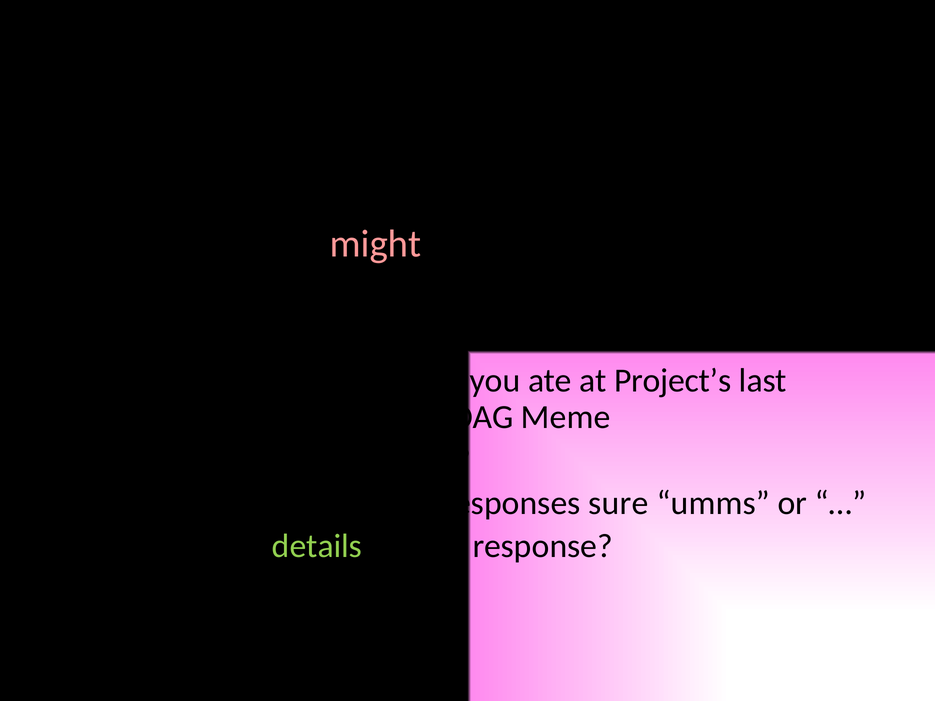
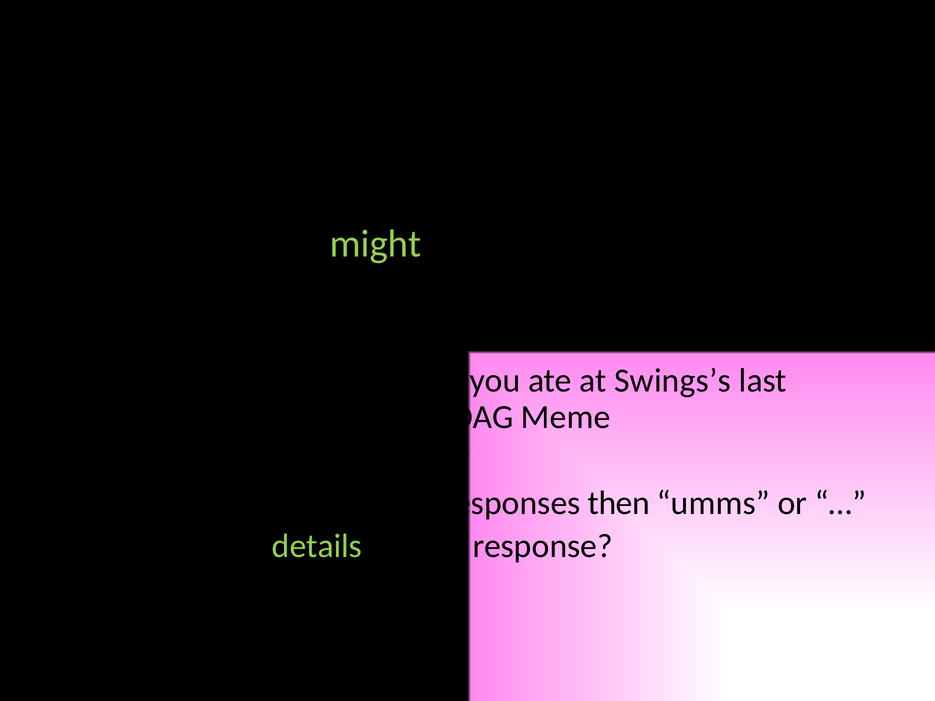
might colour: pink -> light green (376, 244)
Project’s: Project’s -> Swings’s (673, 381)
sure: sure -> then (619, 503)
